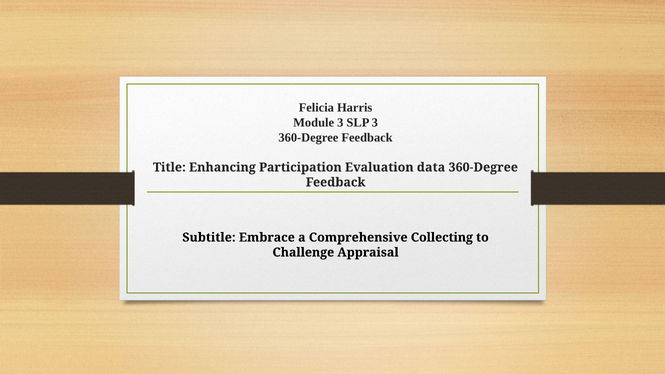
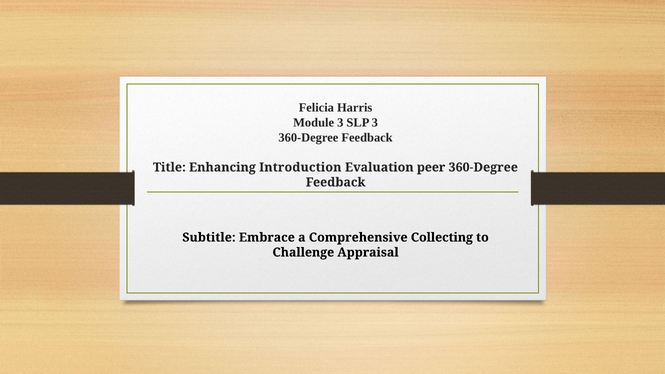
Participation: Participation -> Introduction (300, 167)
data: data -> peer (431, 167)
